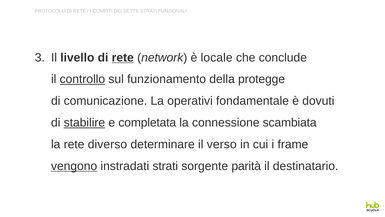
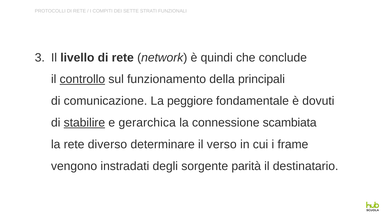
rete underline: present -> none (123, 57)
locale: locale -> quindi (217, 57)
protegge: protegge -> principali (262, 79)
operativi: operativi -> peggiore (190, 101)
completata: completata -> gerarchica (147, 122)
vengono underline: present -> none (74, 166)
instradati strati: strati -> degli (165, 166)
